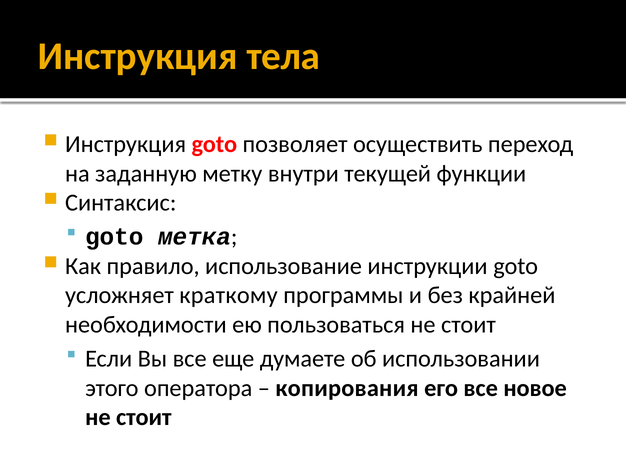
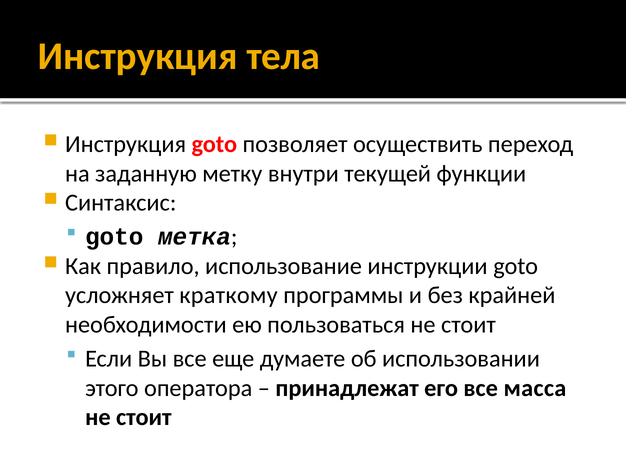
копирования: копирования -> принадлежат (347, 388)
новое: новое -> масса (535, 388)
